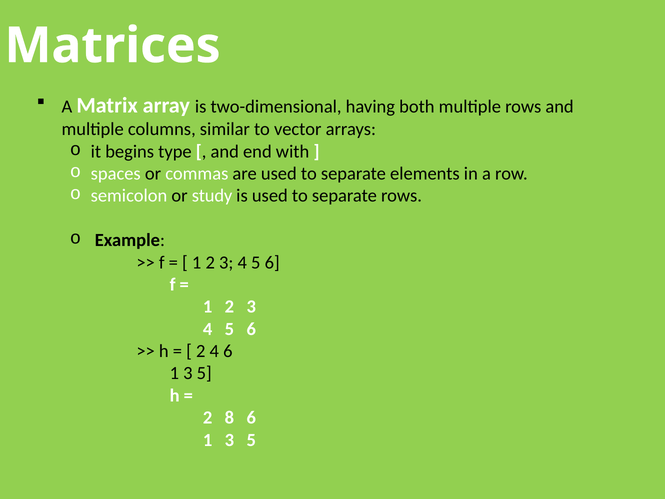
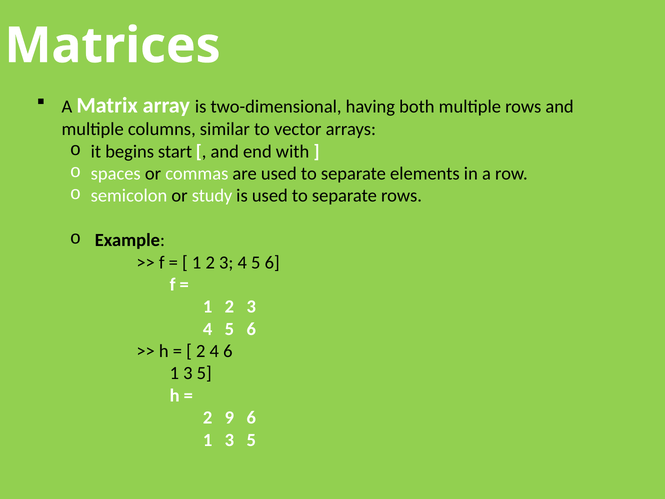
type: type -> start (175, 151)
8: 8 -> 9 (229, 418)
